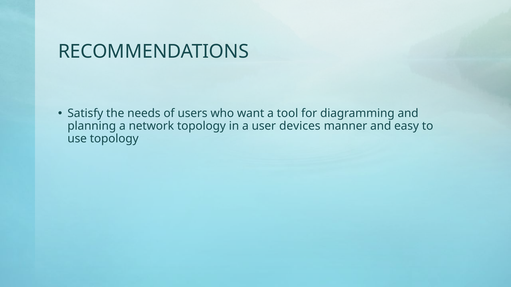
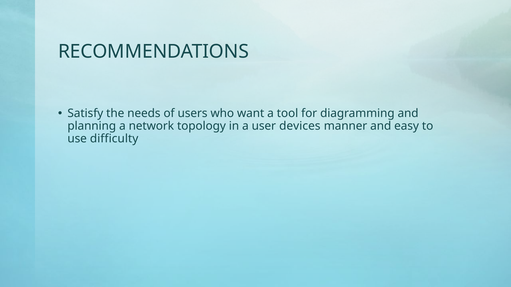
use topology: topology -> difficulty (114, 139)
